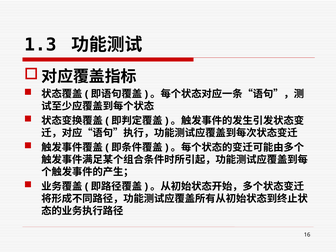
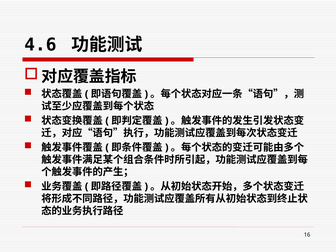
1.3: 1.3 -> 4.6 (40, 45)
